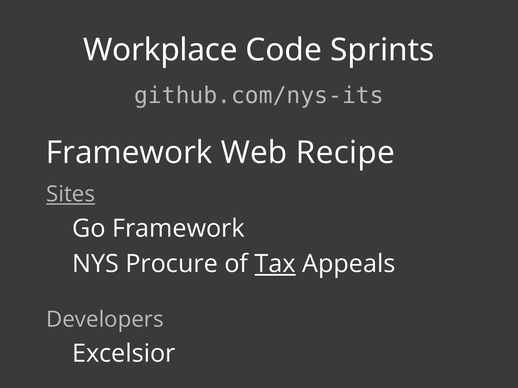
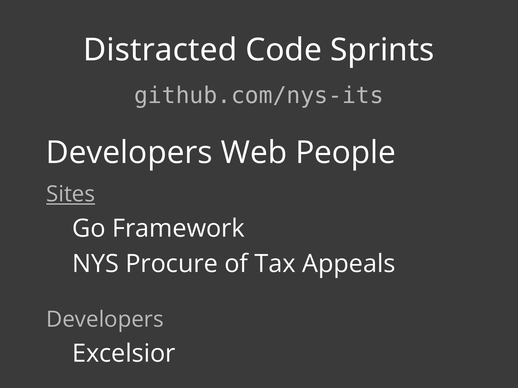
Workplace: Workplace -> Distracted (160, 50)
Framework: Framework -> Developers (129, 153)
Recipe: Recipe -> People (346, 153)
Tax underline: present -> none (275, 264)
